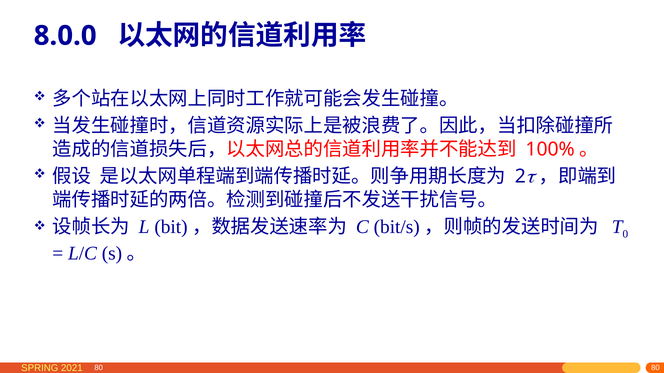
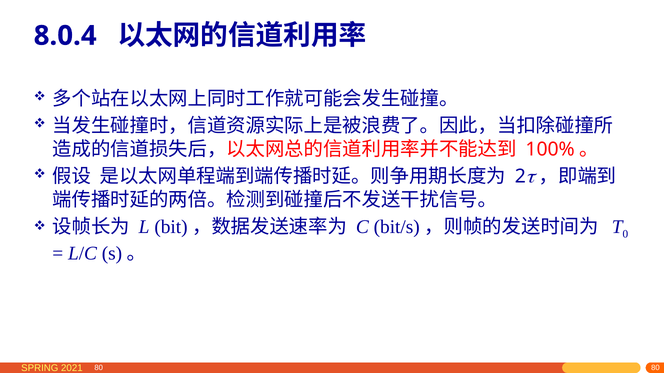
8.0.0: 8.0.0 -> 8.0.4 (65, 36)
